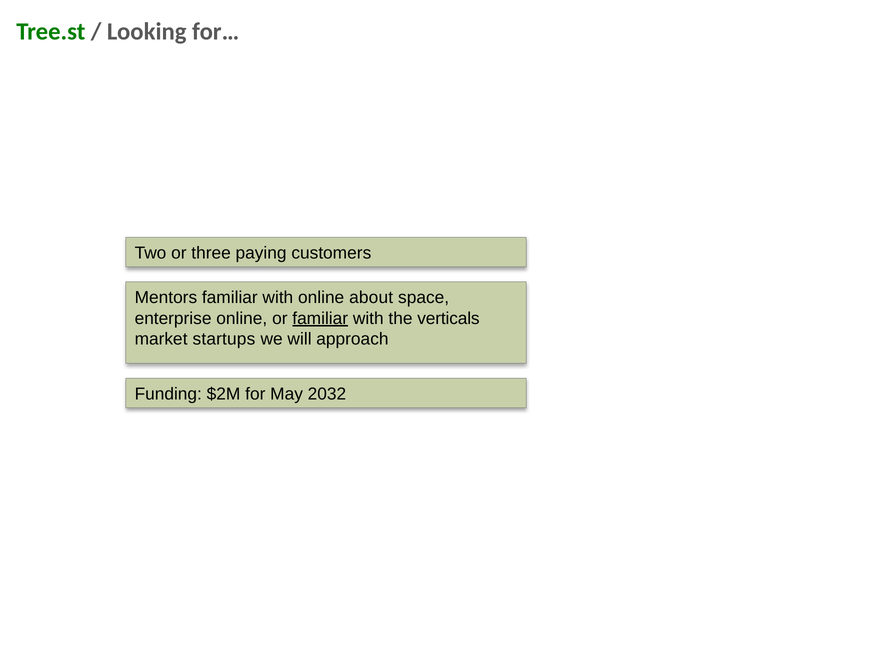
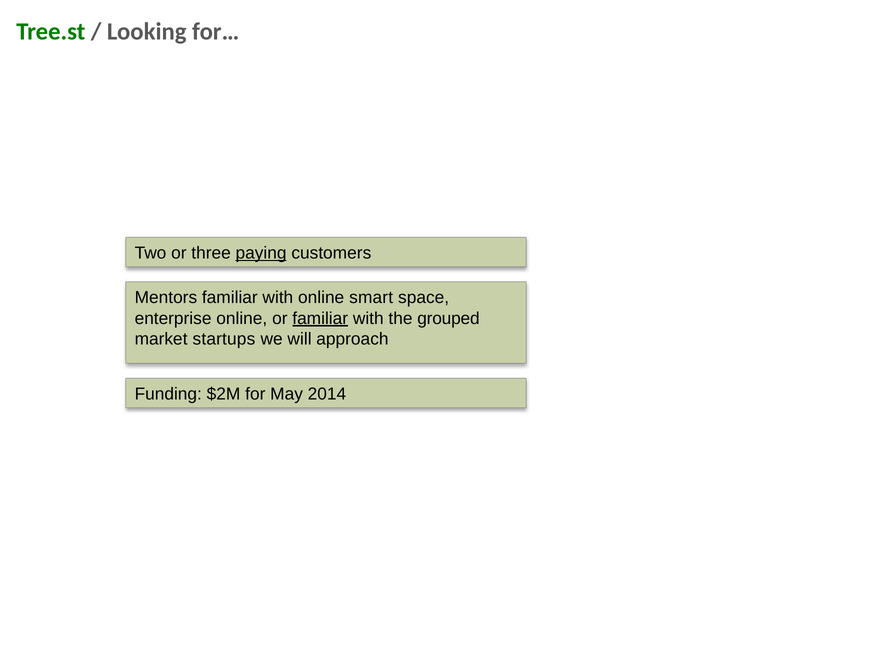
paying underline: none -> present (261, 253)
about: about -> smart (371, 297)
verticals: verticals -> grouped (448, 318)
2032: 2032 -> 2014 (327, 394)
